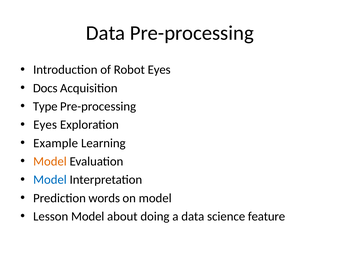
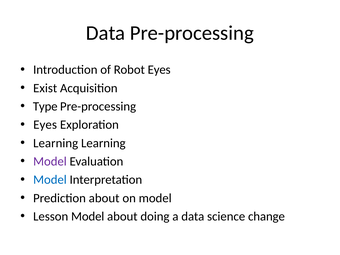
Docs: Docs -> Exist (45, 88)
Example: Example -> Learning (56, 143)
Model colour: orange -> purple (50, 161)
Prediction words: words -> about (104, 198)
feature: feature -> change (266, 216)
